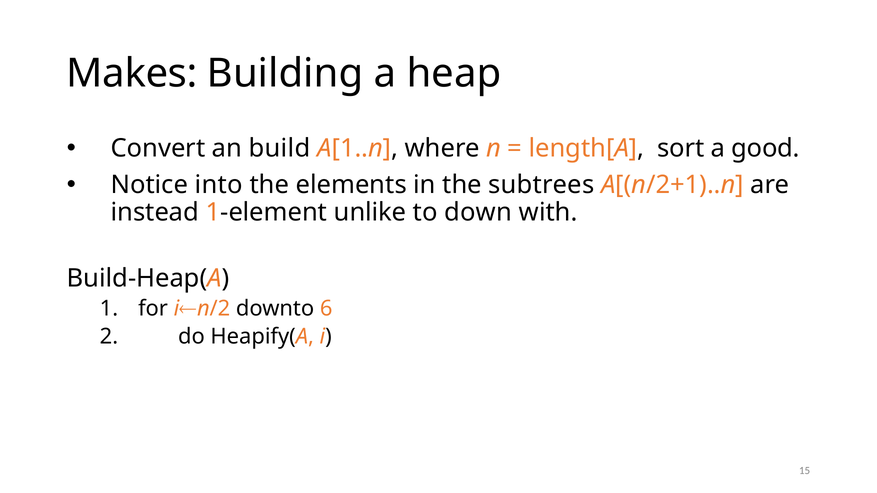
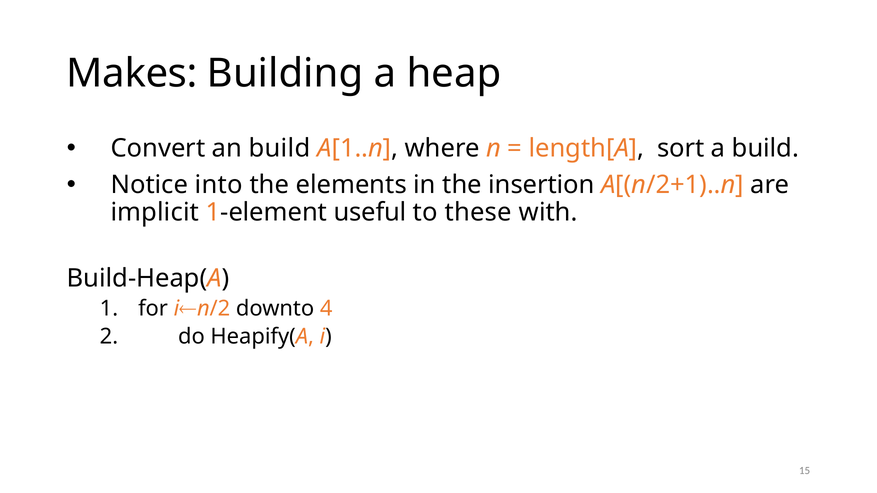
a good: good -> build (765, 148)
subtrees: subtrees -> insertion (541, 185)
instead: instead -> implicit (155, 213)
unlike: unlike -> useful (370, 213)
down: down -> these (478, 213)
6: 6 -> 4 (326, 309)
